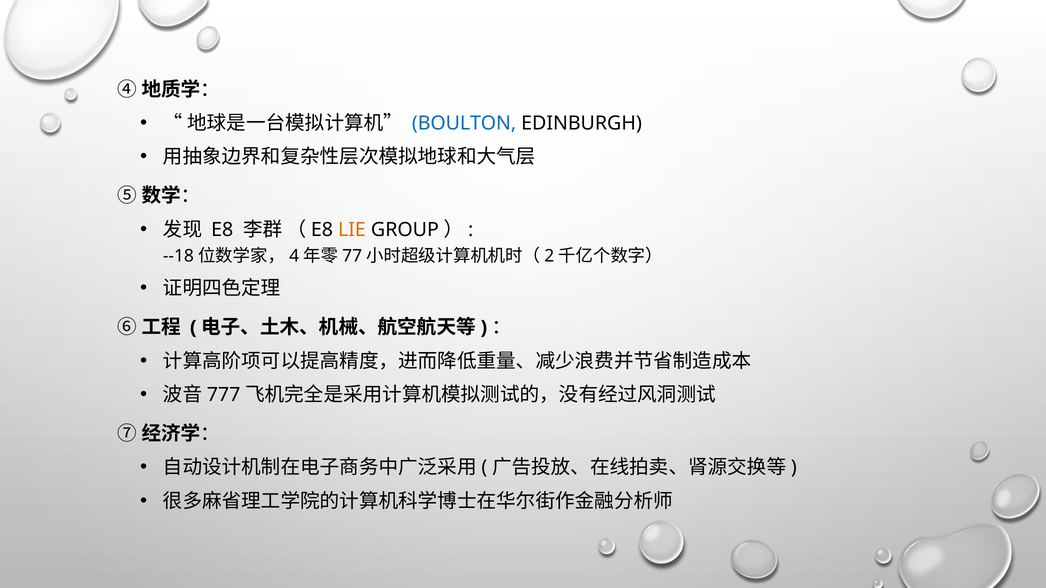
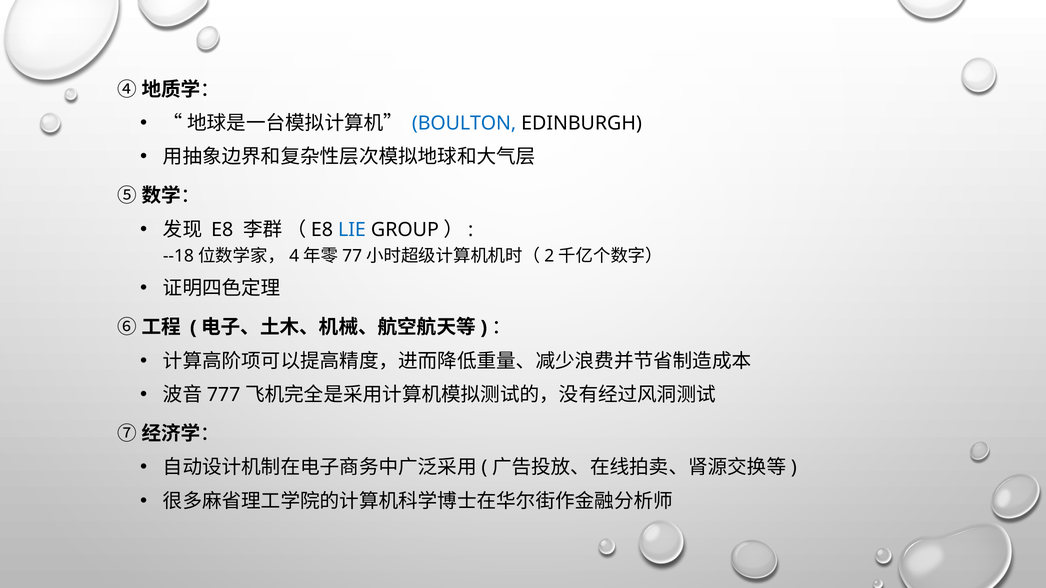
LIE colour: orange -> blue (352, 230)
